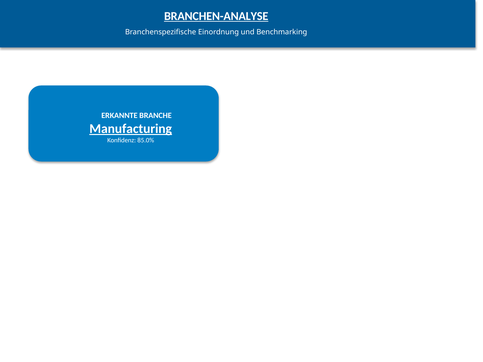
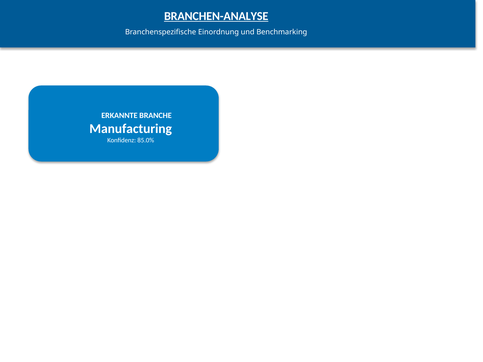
Manufacturing underline: present -> none (131, 129)
